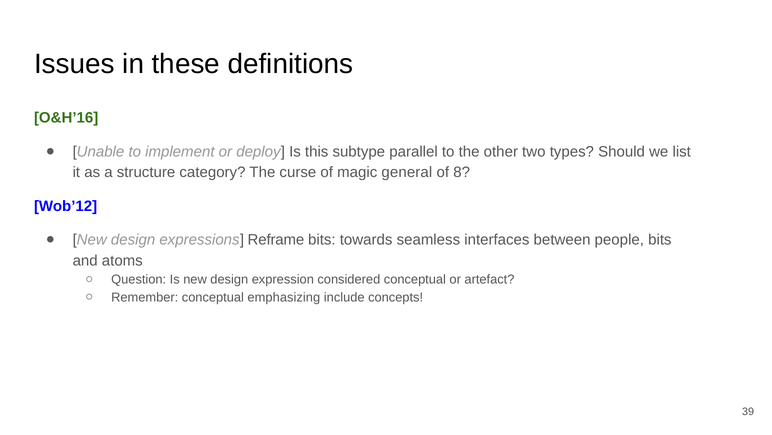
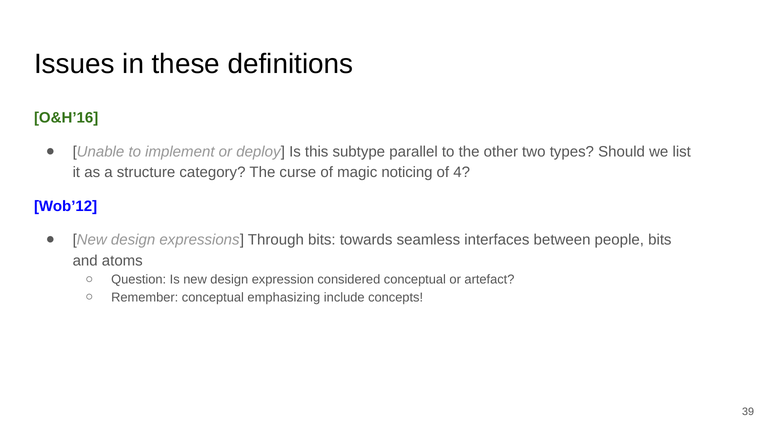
general: general -> noticing (407, 172)
8: 8 -> 4 (462, 172)
Reframe: Reframe -> Through (276, 239)
